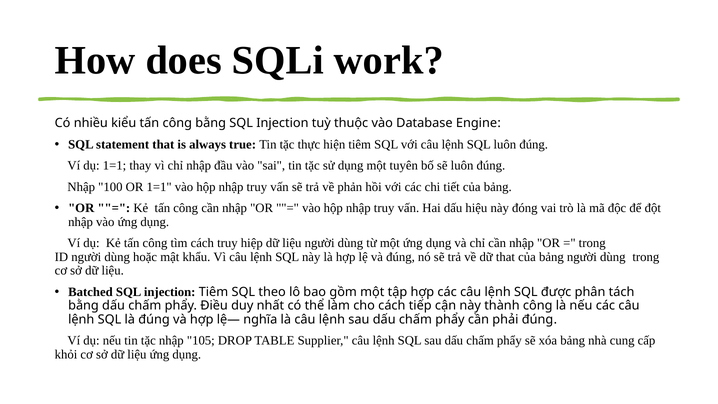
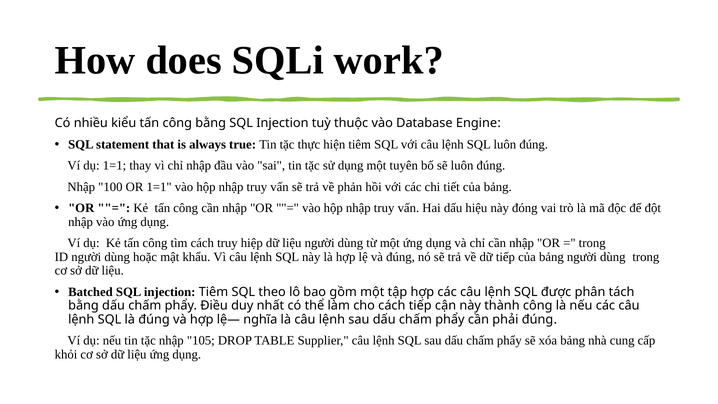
dữ that: that -> tiếp (505, 257)
